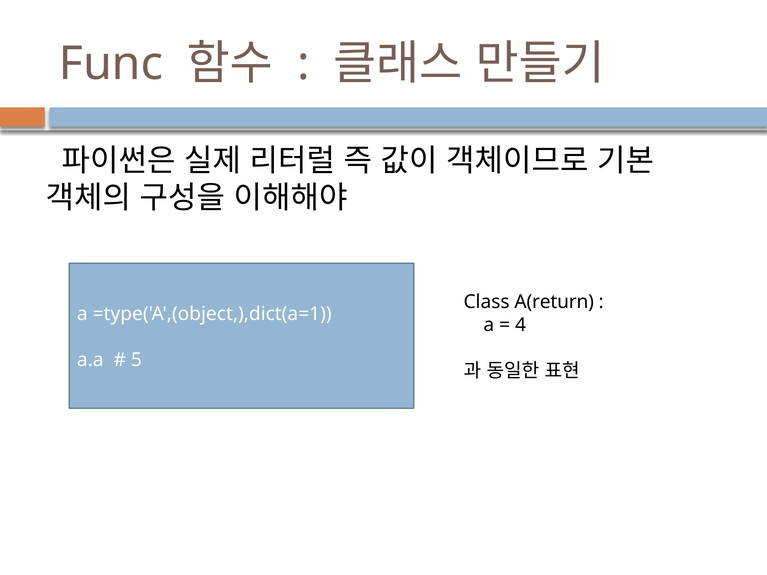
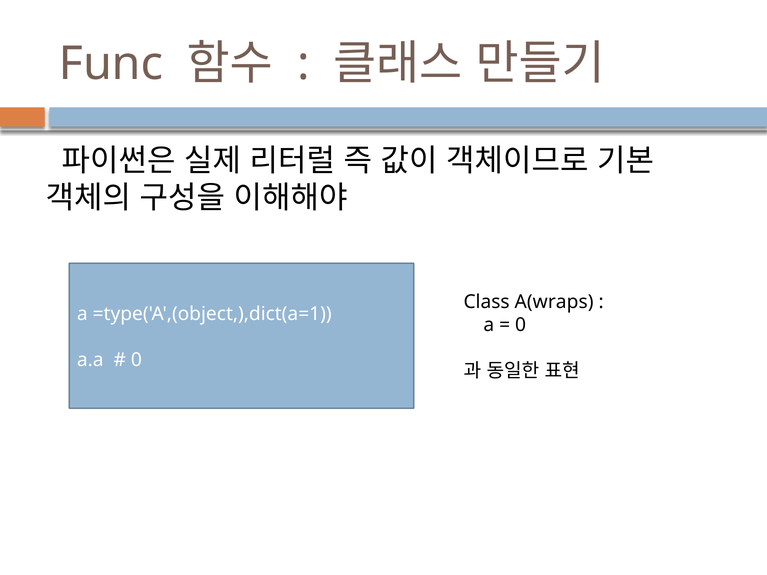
A(return: A(return -> A(wraps (554, 302)
4: 4 -> 0 (521, 325)
5: 5 -> 0 (136, 360)
